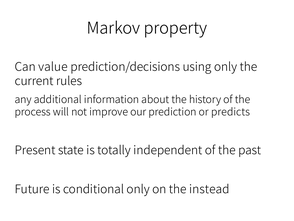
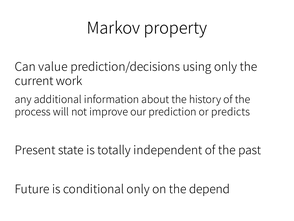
rules: rules -> work (69, 81)
instead: instead -> depend (209, 189)
